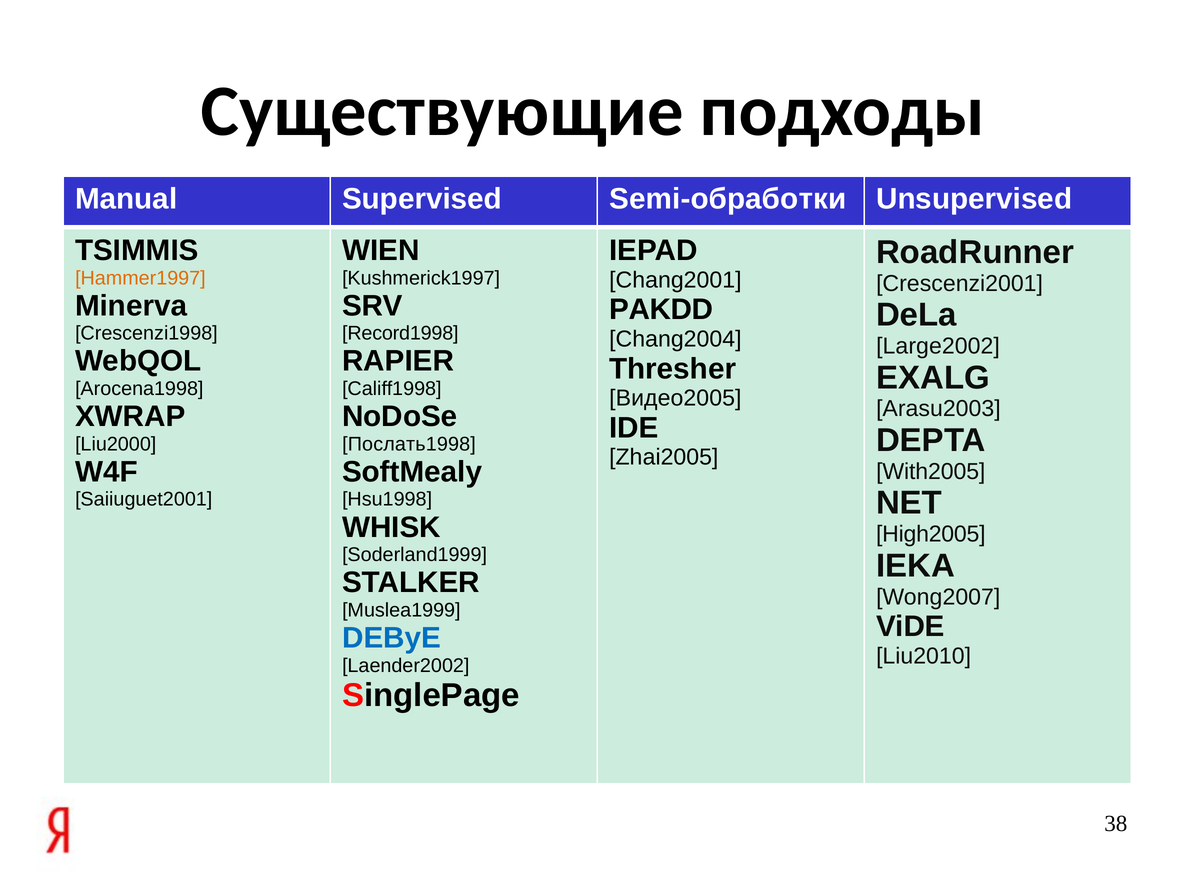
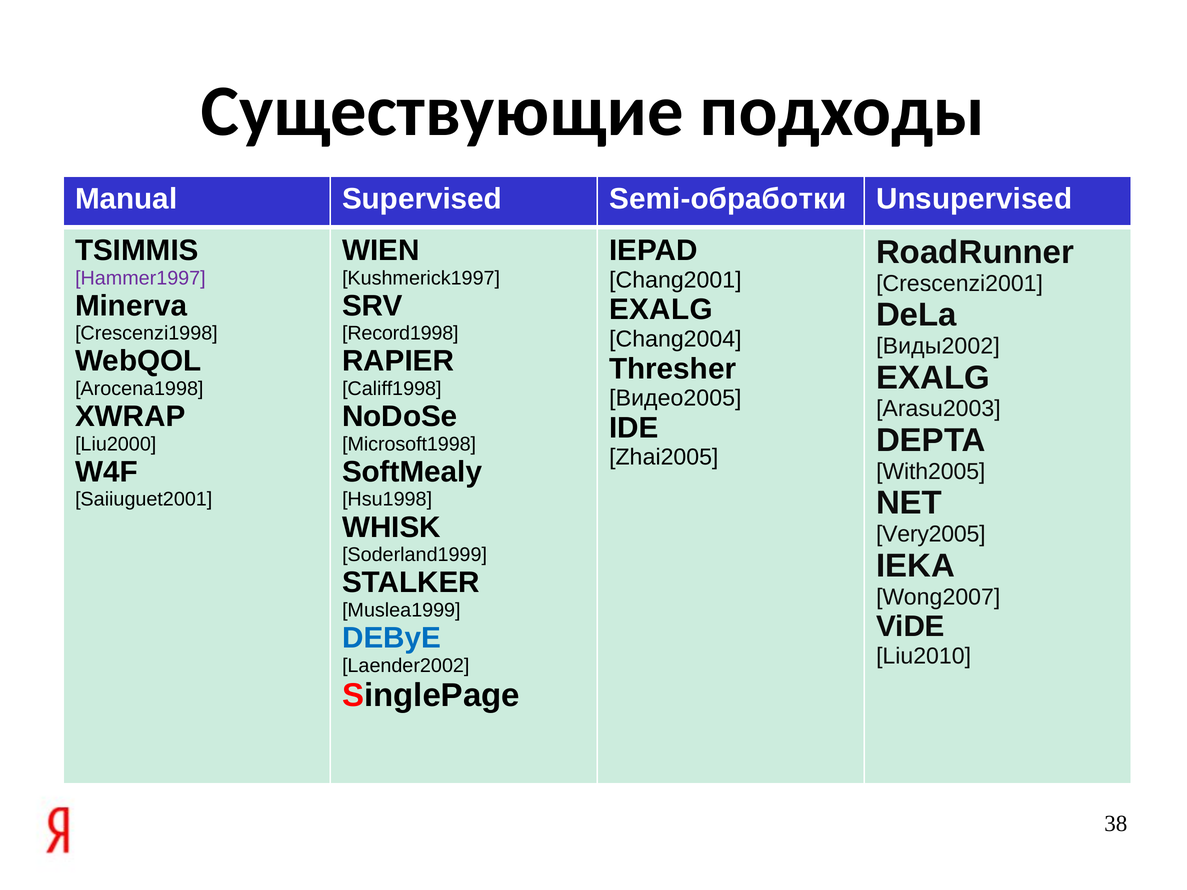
Hammer1997 colour: orange -> purple (140, 278)
PAKDD: PAKDD -> EXALG (661, 310)
Large2002: Large2002 -> Виды2002 (938, 346)
Послать1998: Послать1998 -> Microsoft1998 (409, 444)
High2005: High2005 -> Very2005 (931, 534)
